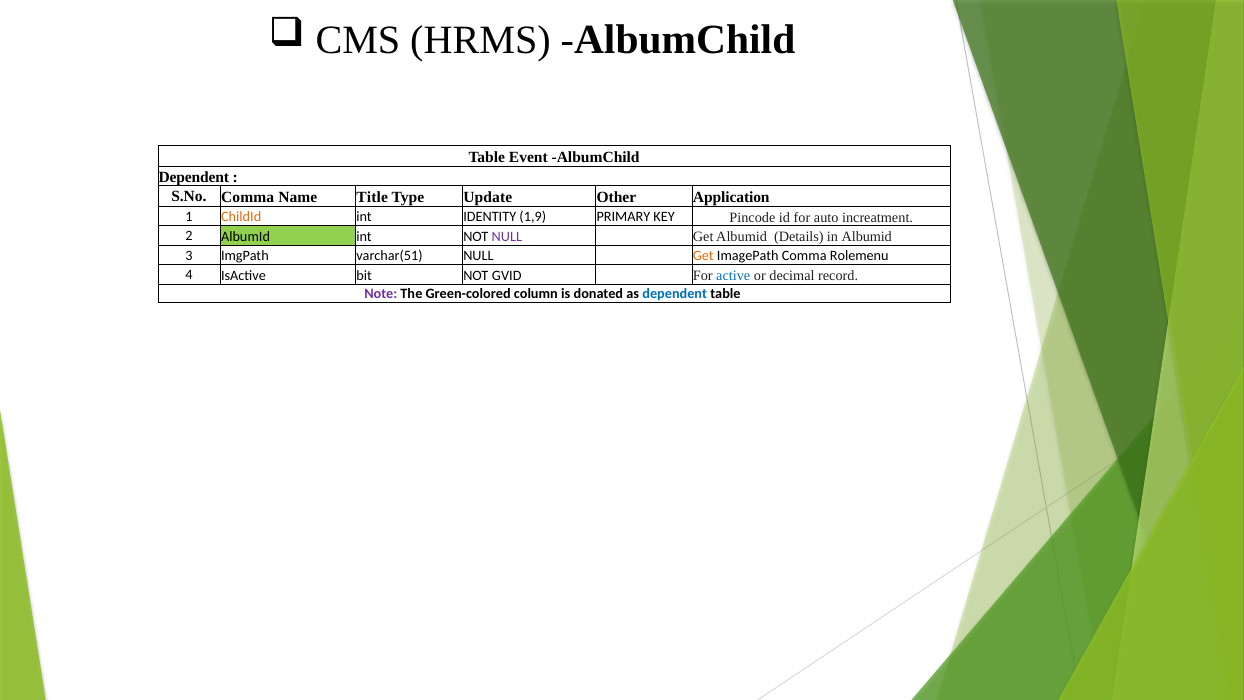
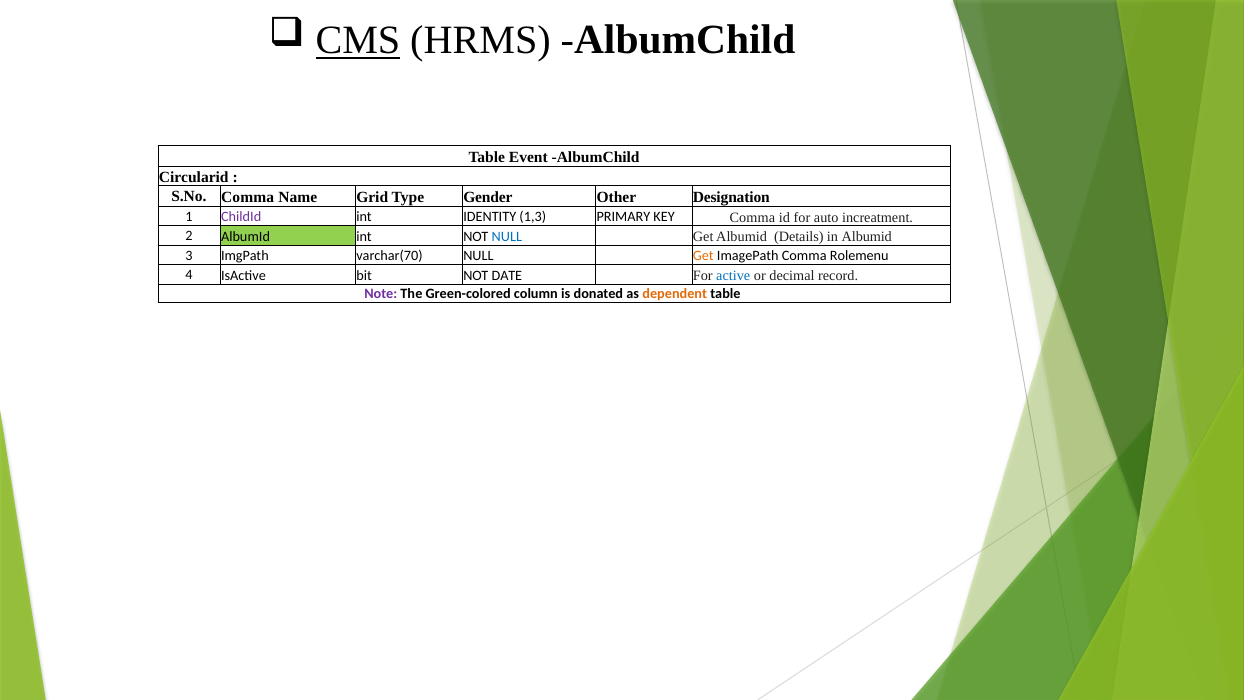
CMS underline: none -> present (358, 40)
Dependent: Dependent -> Circularid (194, 177)
Title: Title -> Grid (372, 198)
Update: Update -> Gender (488, 198)
Application: Application -> Designation (731, 198)
ChildId colour: orange -> purple (241, 217)
1,9: 1,9 -> 1,3 (533, 217)
KEY Pincode: Pincode -> Comma (752, 218)
NULL colour: purple -> blue (507, 236)
varchar(51: varchar(51 -> varchar(70 (389, 256)
GVID: GVID -> DATE (507, 275)
dependent colour: blue -> orange (675, 294)
